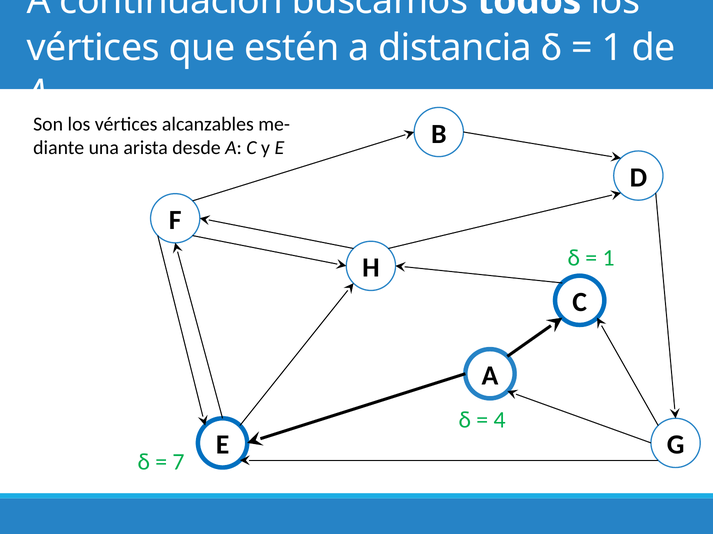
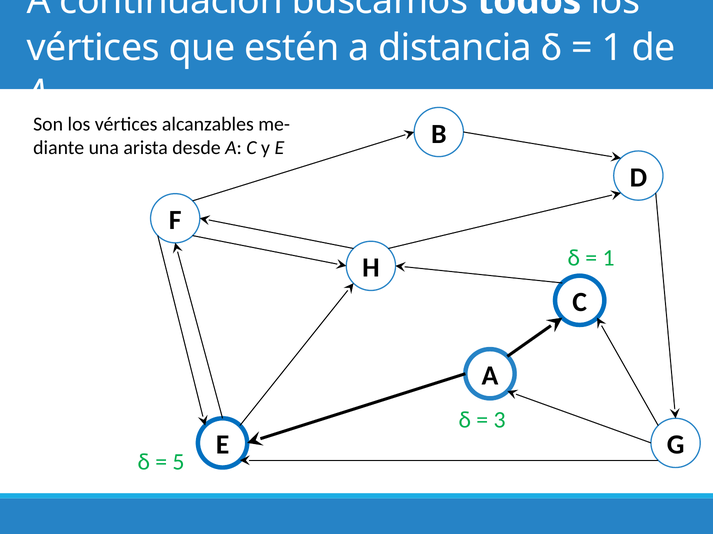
4: 4 -> 3 (500, 420)
7: 7 -> 5 (179, 462)
